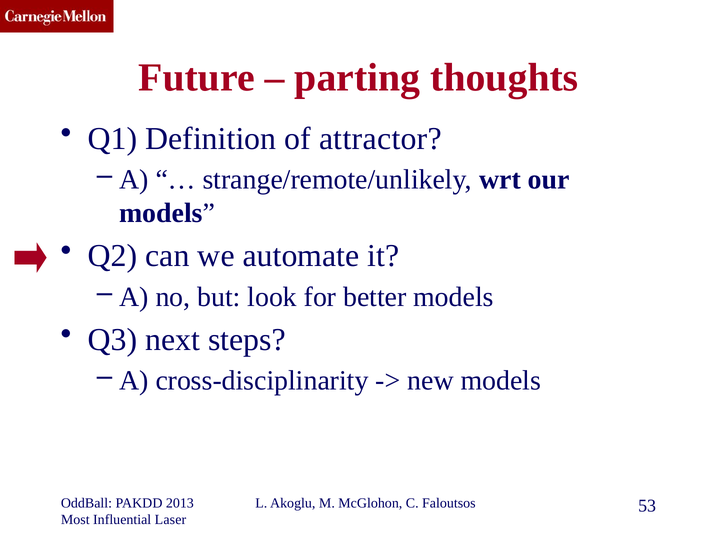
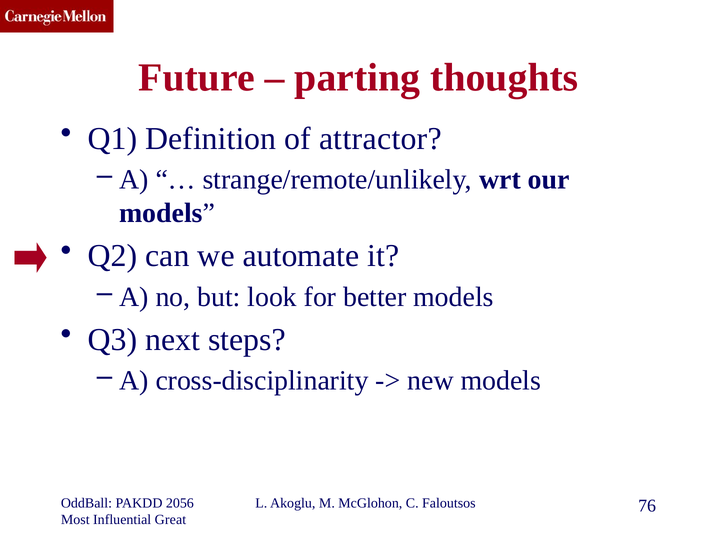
2013: 2013 -> 2056 (180, 503)
53: 53 -> 76 (647, 506)
Laser: Laser -> Great (170, 520)
